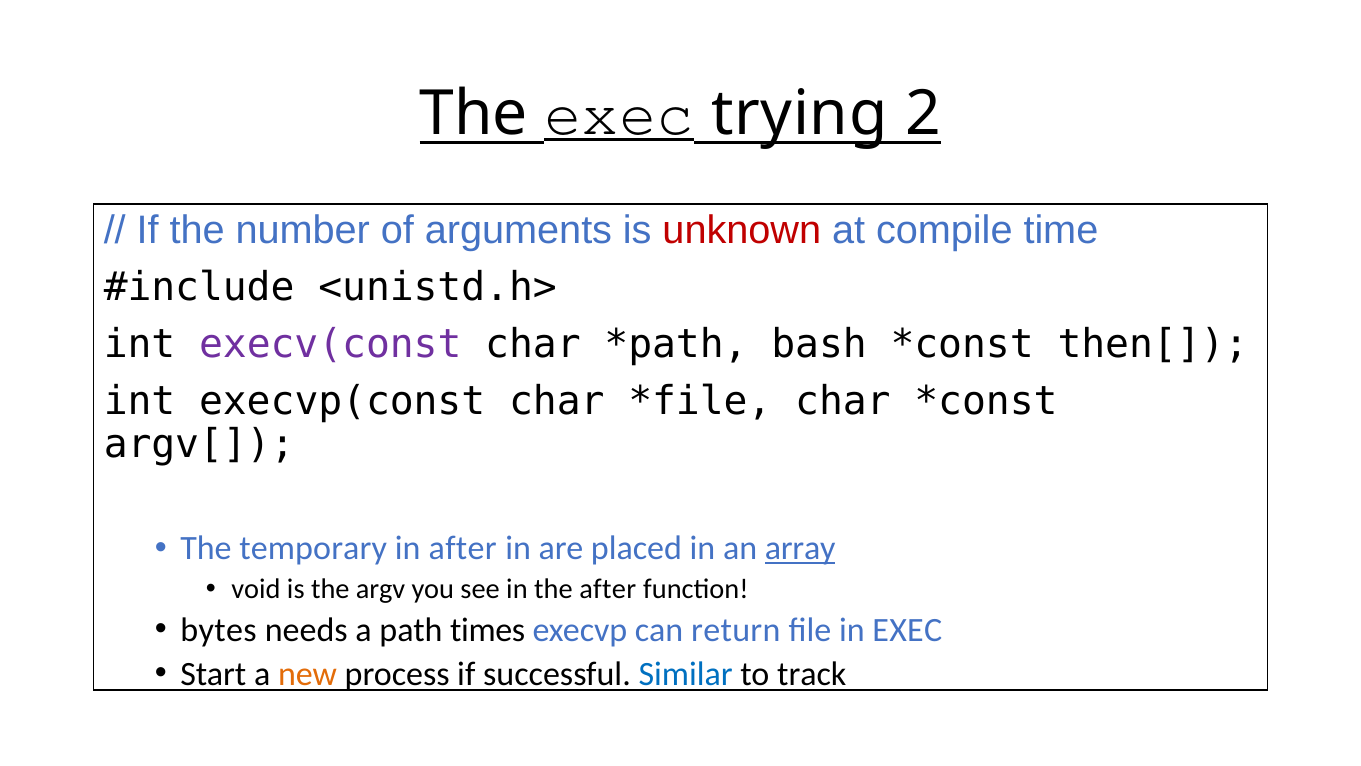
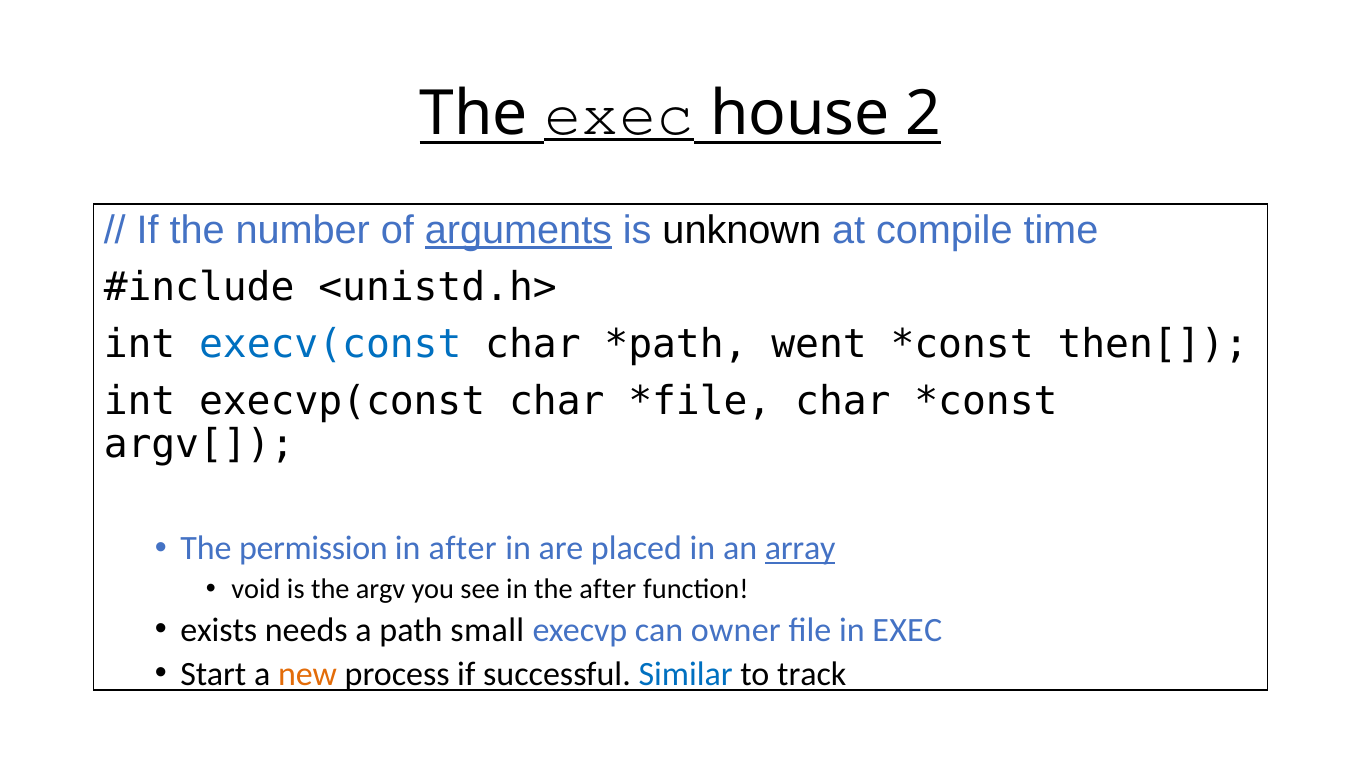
trying: trying -> house (800, 114)
arguments underline: none -> present (518, 230)
unknown colour: red -> black (742, 230)
execv(const colour: purple -> blue (330, 344)
bash: bash -> went (819, 344)
temporary: temporary -> permission (313, 548)
bytes: bytes -> exists (219, 630)
times: times -> small (487, 630)
return: return -> owner (736, 630)
